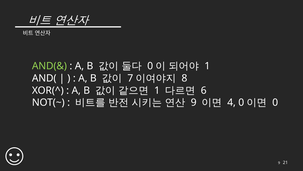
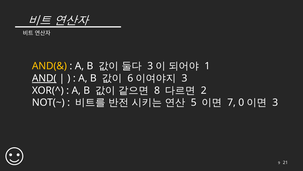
AND(& colour: light green -> yellow (49, 66)
0: 0 -> 3 (150, 66)
AND( underline: none -> present (44, 78)
7: 7 -> 6 (130, 78)
8: 8 -> 3 (184, 78)
1: 1 -> 8 (157, 90)
6: 6 -> 2 (204, 90)
9: 9 -> 5 (194, 102)
4: 4 -> 7 (232, 102)
0: 0 -> 3 (275, 102)
